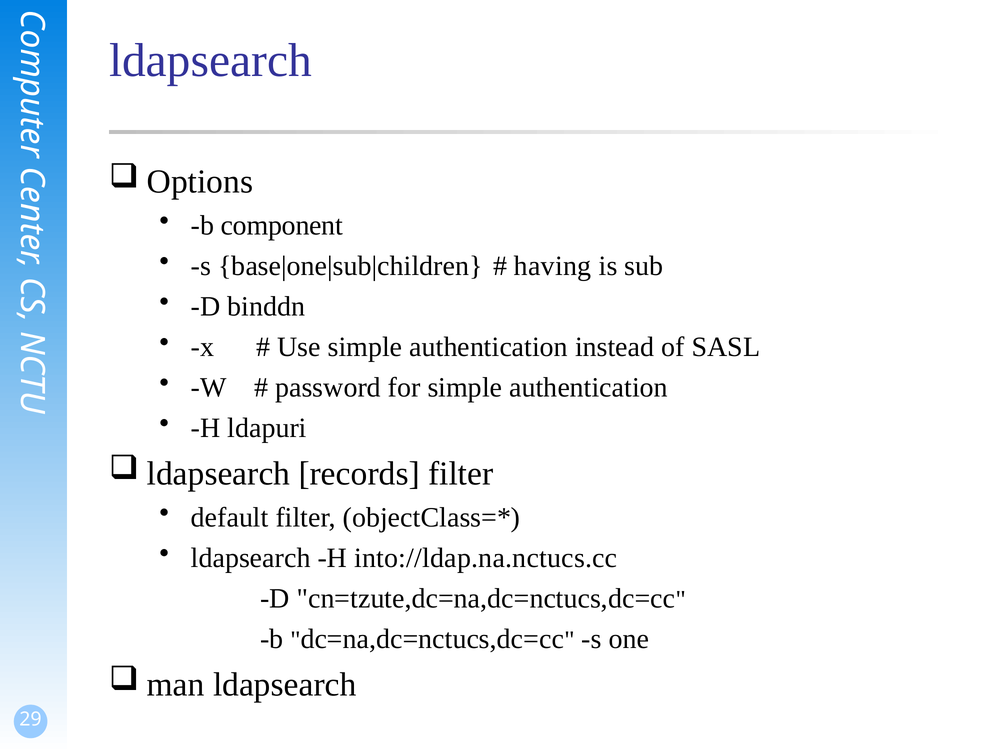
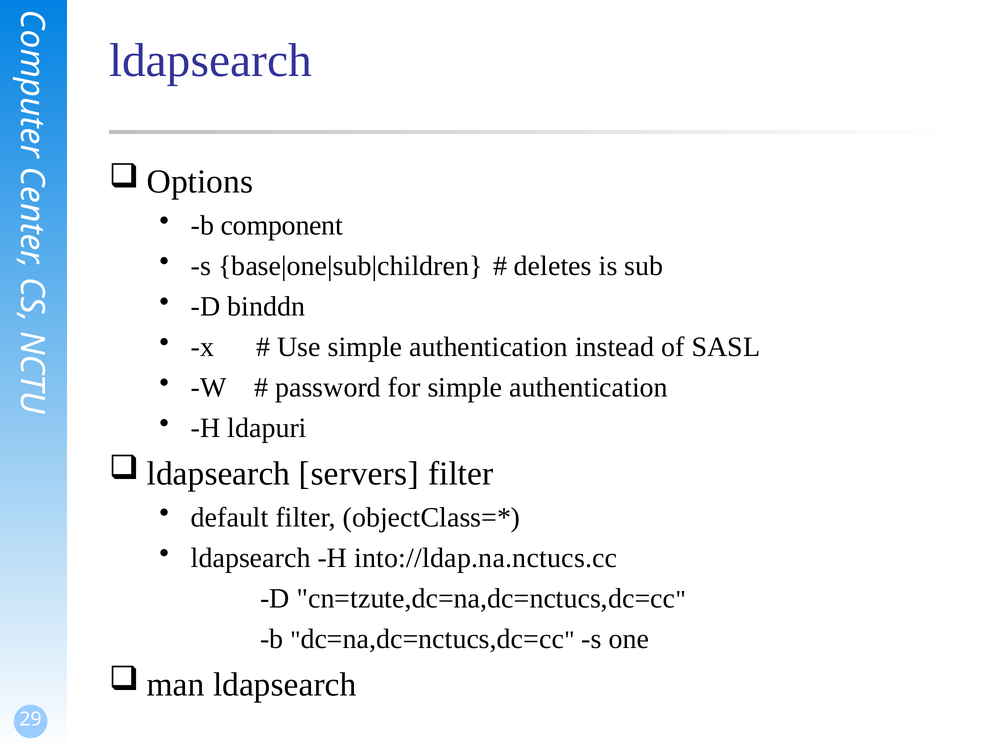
having: having -> deletes (553, 266)
records: records -> servers (359, 474)
